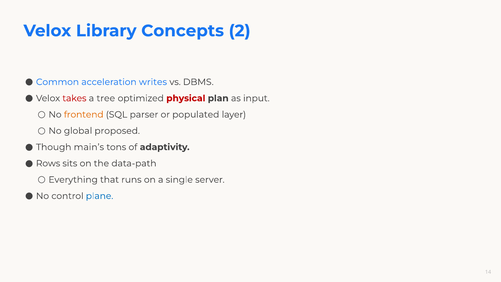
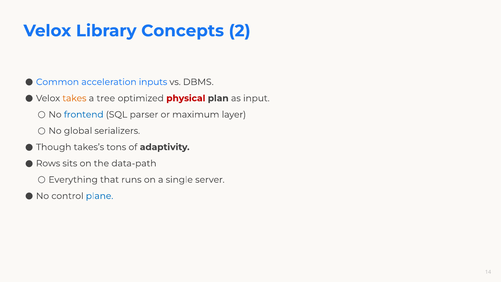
writes: writes -> inputs (153, 82)
takes colour: red -> orange (74, 98)
frontend colour: orange -> blue (84, 114)
populated: populated -> maximum (196, 114)
proposed: proposed -> serializers (117, 131)
main’s: main’s -> takes’s (89, 147)
